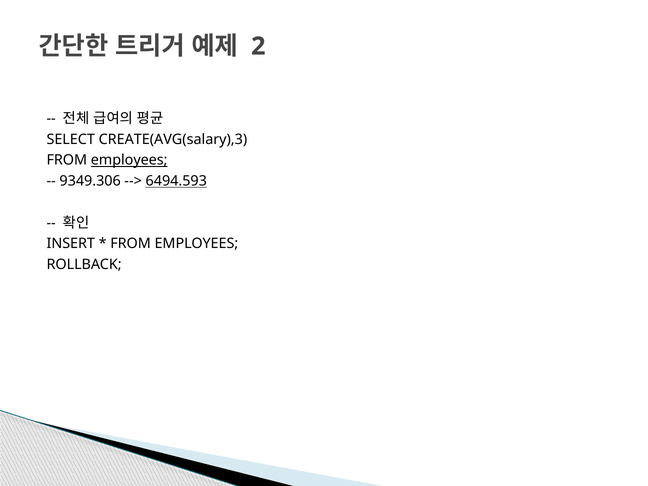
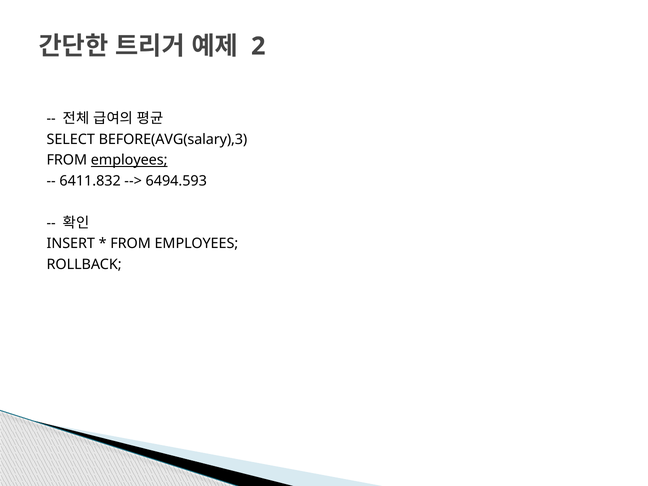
CREATE(AVG(salary),3: CREATE(AVG(salary),3 -> BEFORE(AVG(salary),3 (173, 139)
9349.306: 9349.306 -> 6411.832 (90, 181)
6494.593 underline: present -> none (176, 181)
